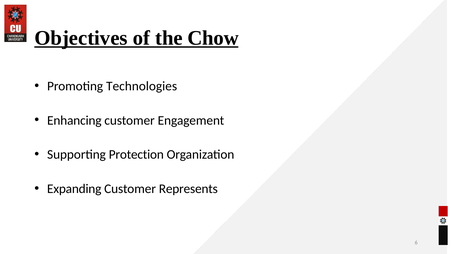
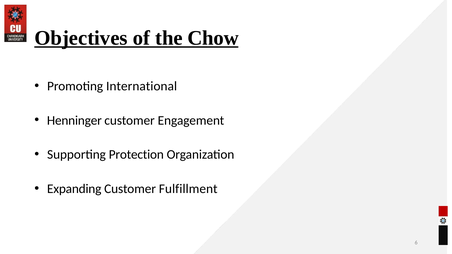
Technologies: Technologies -> International (142, 86)
Enhancing: Enhancing -> Henninger (74, 120)
Represents: Represents -> Fulfillment (188, 189)
